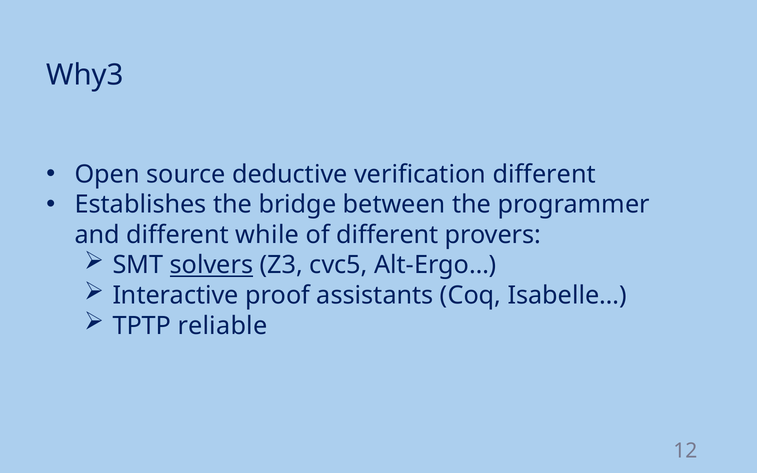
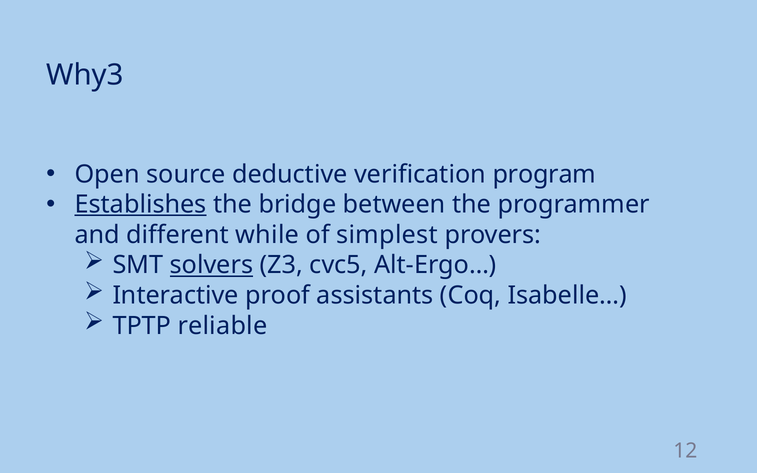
verification different: different -> program (544, 174)
Establishes underline: none -> present (141, 205)
of different: different -> simplest (387, 235)
